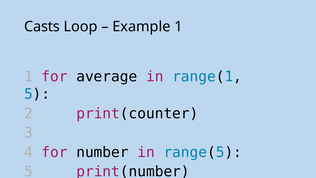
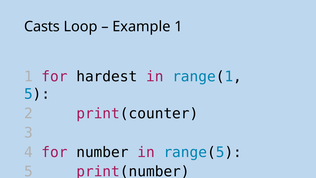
average: average -> hardest (107, 77)
